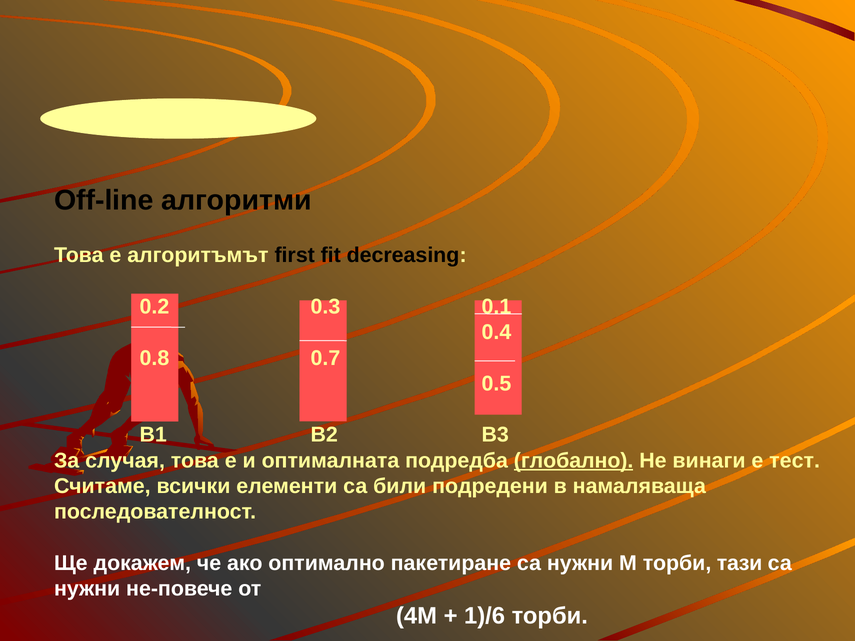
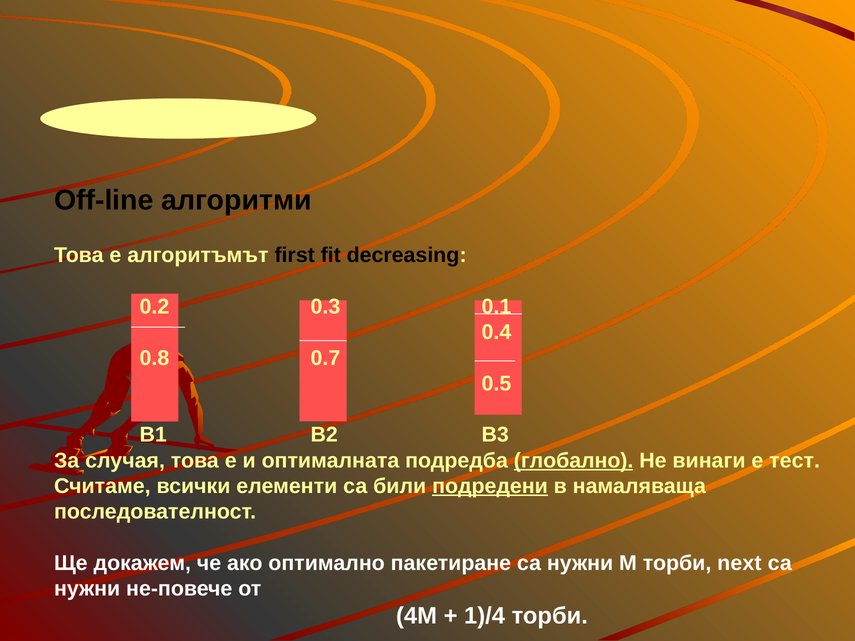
подредени underline: none -> present (490, 486)
тази: тази -> next (739, 563)
1)/6: 1)/6 -> 1)/4 (485, 616)
